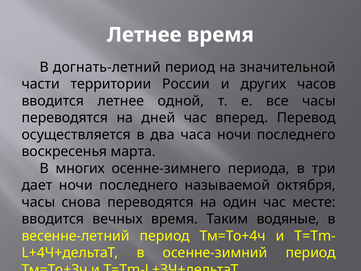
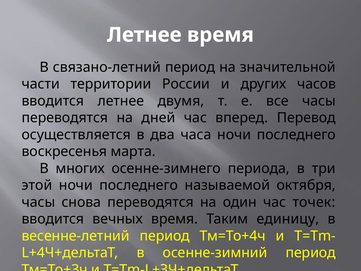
догнать-летний: догнать-летний -> связано-летний (107, 67)
одной: одной -> двумя (181, 101)
дает: дает -> этой (37, 185)
месте: месте -> точек (314, 202)
водяные: водяные -> единицу (288, 219)
